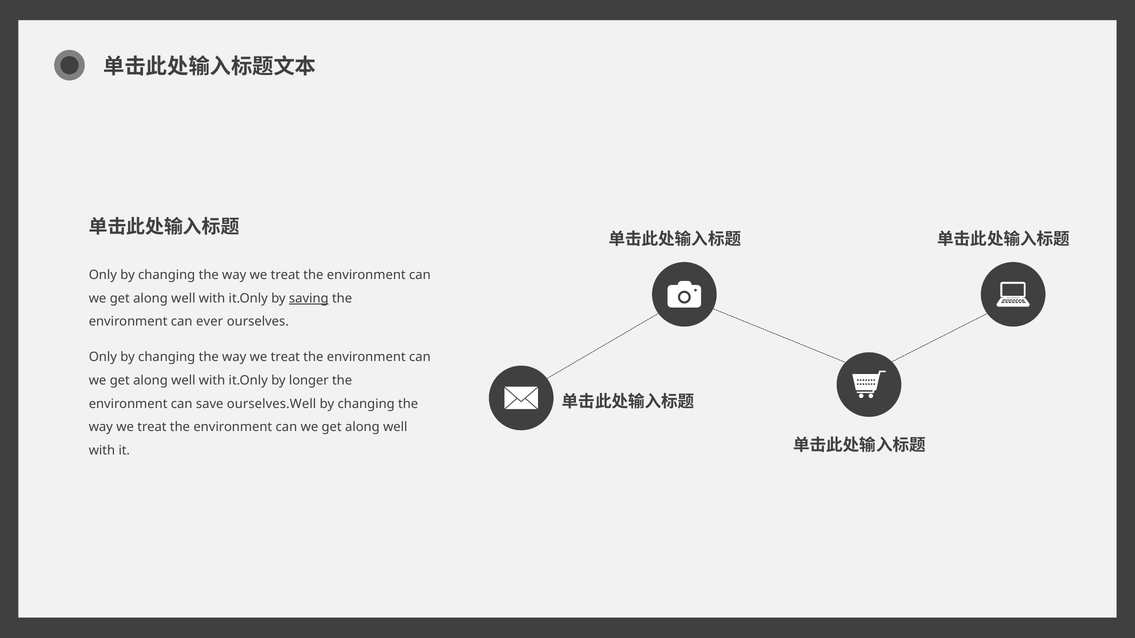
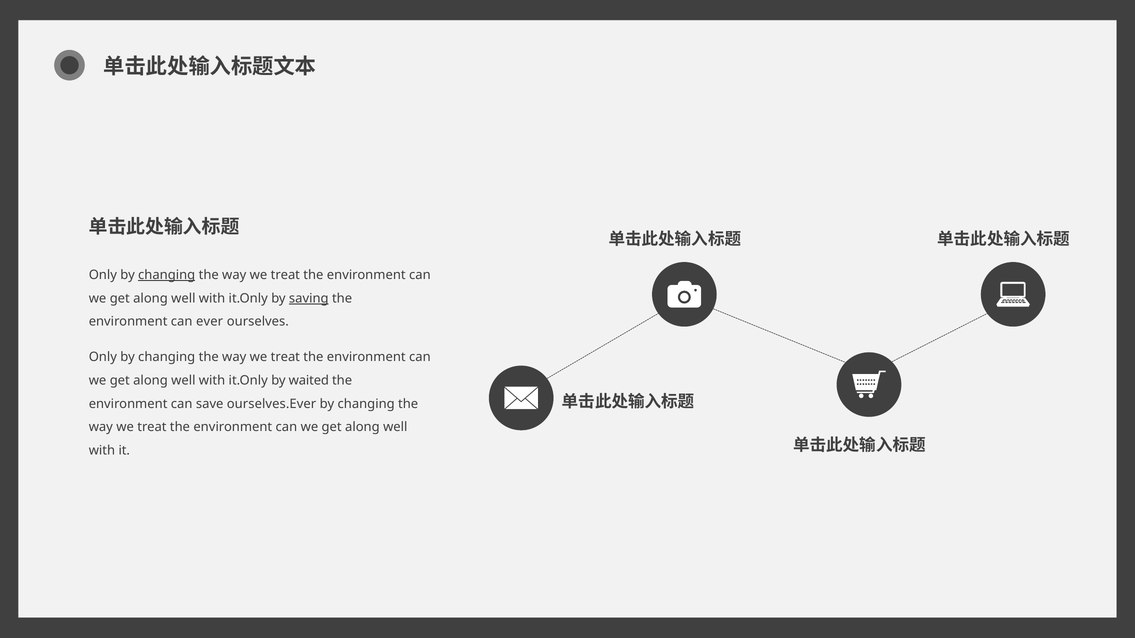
changing underline: none -> present (167, 275)
longer: longer -> waited (309, 381)
ourselves.Well: ourselves.Well -> ourselves.Ever (272, 404)
